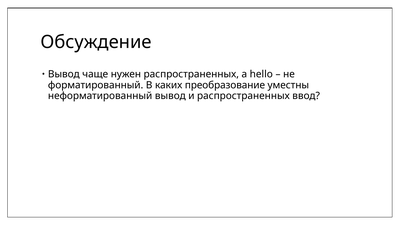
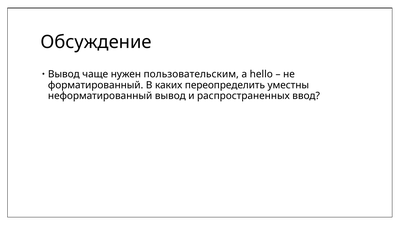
нужен распространенных: распространенных -> пользовательским (191, 74)
преобразование: преобразование -> переопределить (225, 85)
